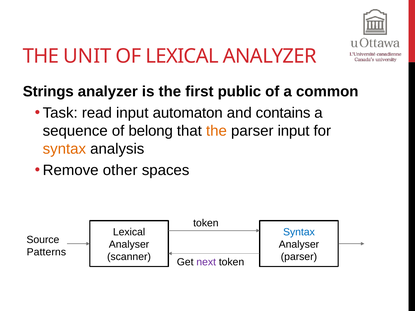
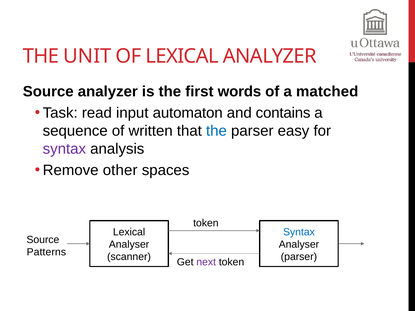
Strings: Strings -> Source (48, 92)
public: public -> words (239, 92)
common: common -> matched (327, 92)
belong: belong -> written (151, 131)
the colour: orange -> blue (216, 131)
parser input: input -> easy (293, 131)
syntax colour: orange -> purple (64, 149)
